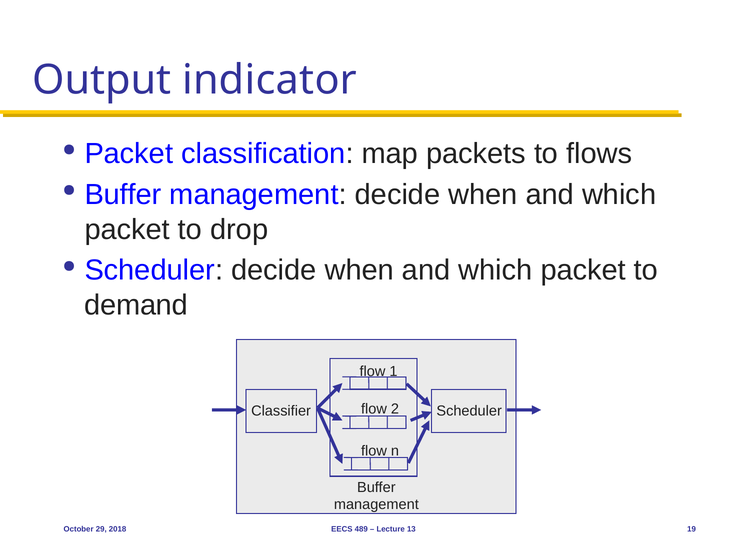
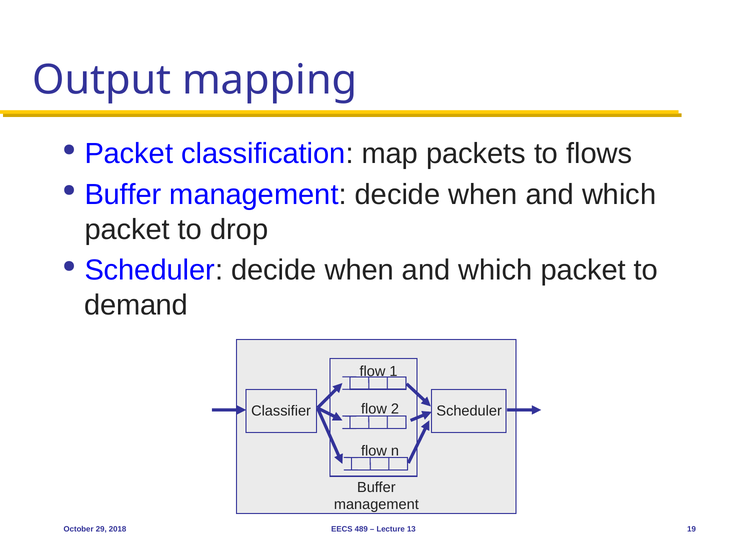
indicator: indicator -> mapping (270, 80)
